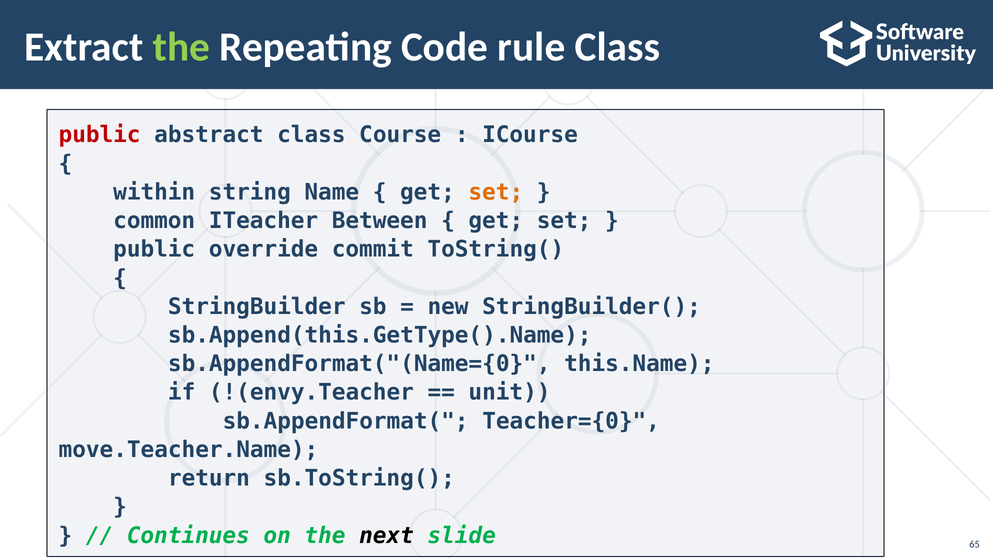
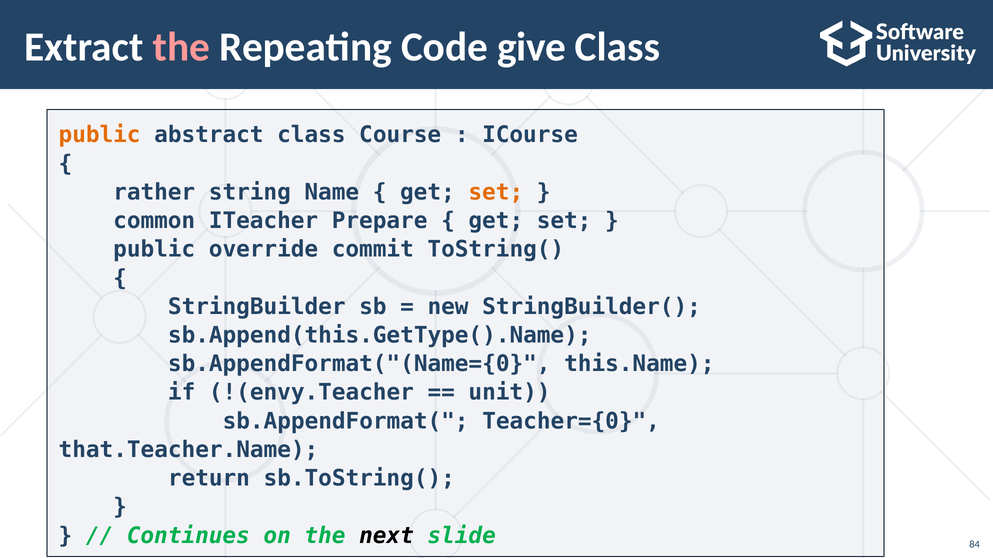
the colour: light green -> pink (181, 47)
rule: rule -> give (532, 47)
public colour: red -> orange (100, 135)
within: within -> rather (154, 192)
Between: Between -> Prepare (380, 221)
move.Teacher.Name: move.Teacher.Name -> that.Teacher.Name (188, 450)
65: 65 -> 84 (975, 545)
